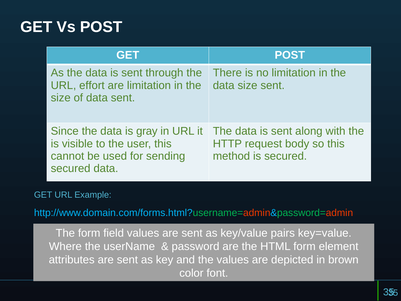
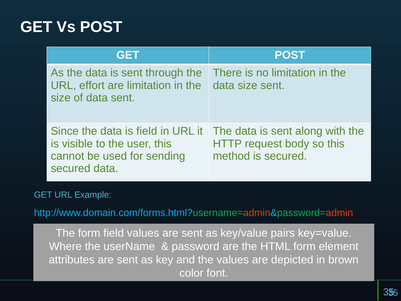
is gray: gray -> field (147, 131)
